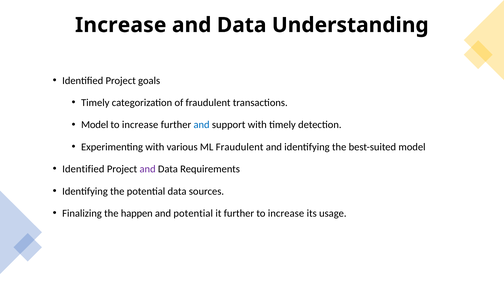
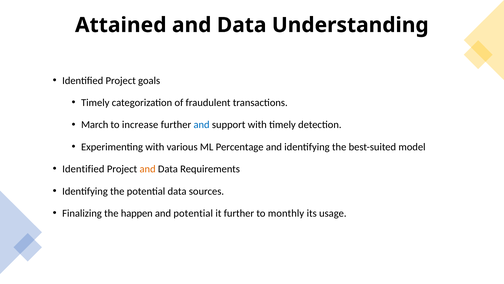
Increase: Increase -> Attained (121, 25)
Model: Model -> March (95, 125)
ML Fraudulent: Fraudulent -> Percentage (240, 147)
and colour: purple -> orange (148, 169)
further to increase: increase -> monthly (286, 213)
